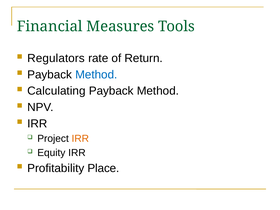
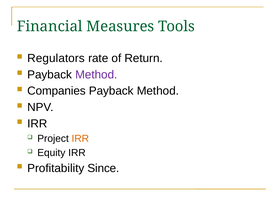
Method colour: blue -> purple (96, 75)
Calculating: Calculating -> Companies (56, 91)
Place: Place -> Since (103, 168)
